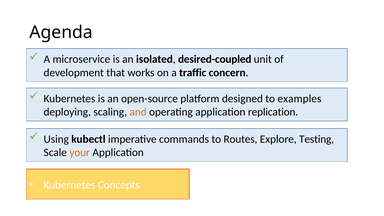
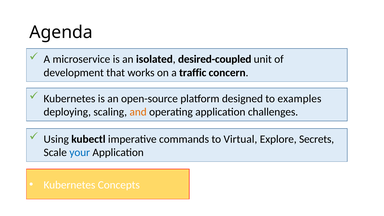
replication: replication -> challenges (273, 112)
Routes: Routes -> Virtual (240, 139)
Testing: Testing -> Secrets (317, 139)
your colour: orange -> blue (80, 153)
